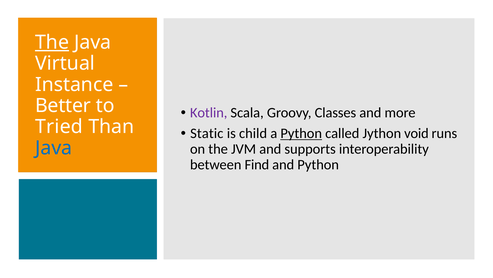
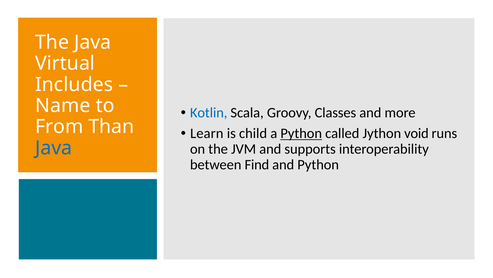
The underline: present -> none (52, 42)
Instance: Instance -> Includes (74, 84)
Better: Better -> Name (63, 105)
Kotlin colour: purple -> blue (209, 113)
Tried: Tried -> From (59, 127)
Static: Static -> Learn (207, 133)
